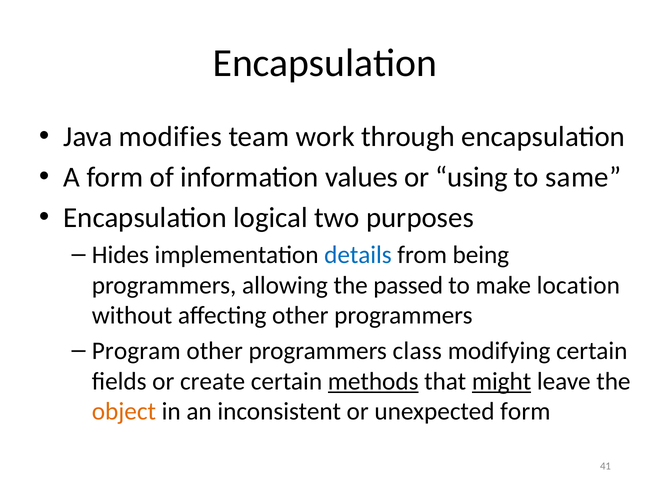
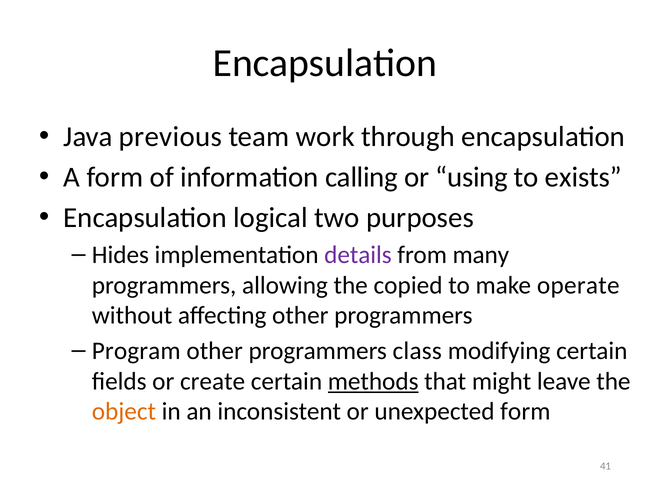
modifies: modifies -> previous (170, 136)
values: values -> calling (362, 177)
same: same -> exists (583, 177)
details colour: blue -> purple (358, 255)
being: being -> many (481, 255)
passed: passed -> copied (408, 285)
location: location -> operate (578, 285)
might underline: present -> none (502, 381)
